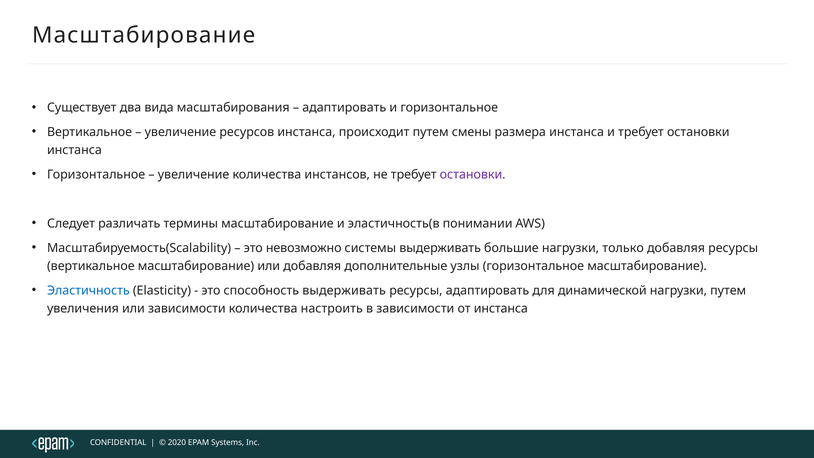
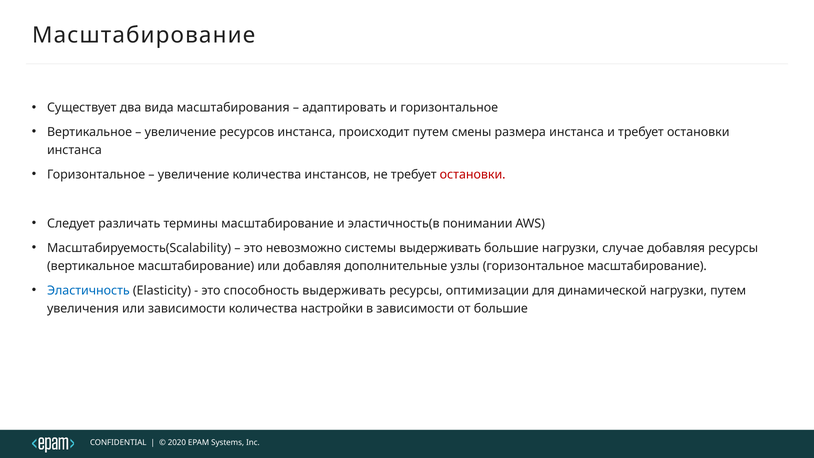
остановки colour: purple -> red (473, 175)
только: только -> случае (623, 248)
ресурсы адаптировать: адаптировать -> оптимизации (487, 290)
настроить: настроить -> настройки (332, 308)
от инстанса: инстанса -> большие (501, 308)
